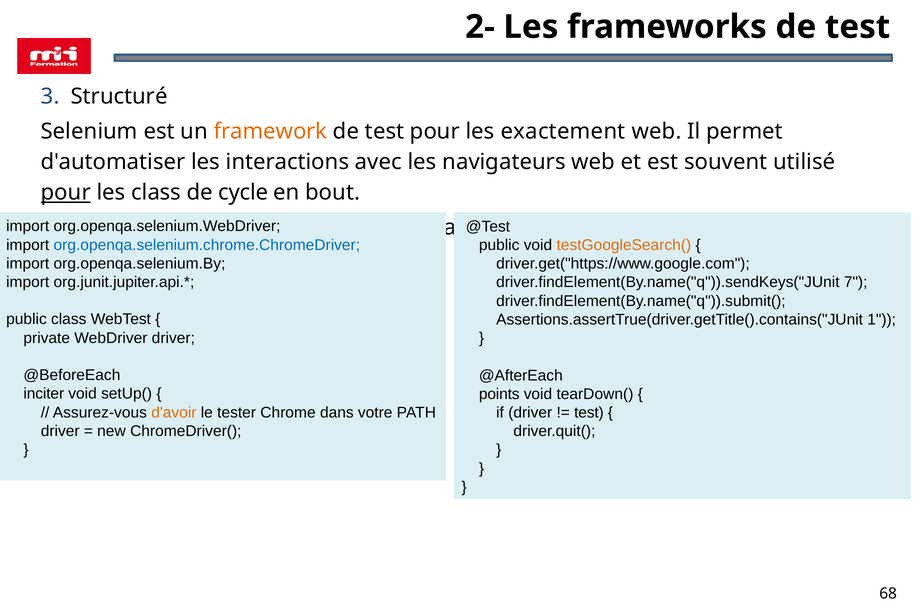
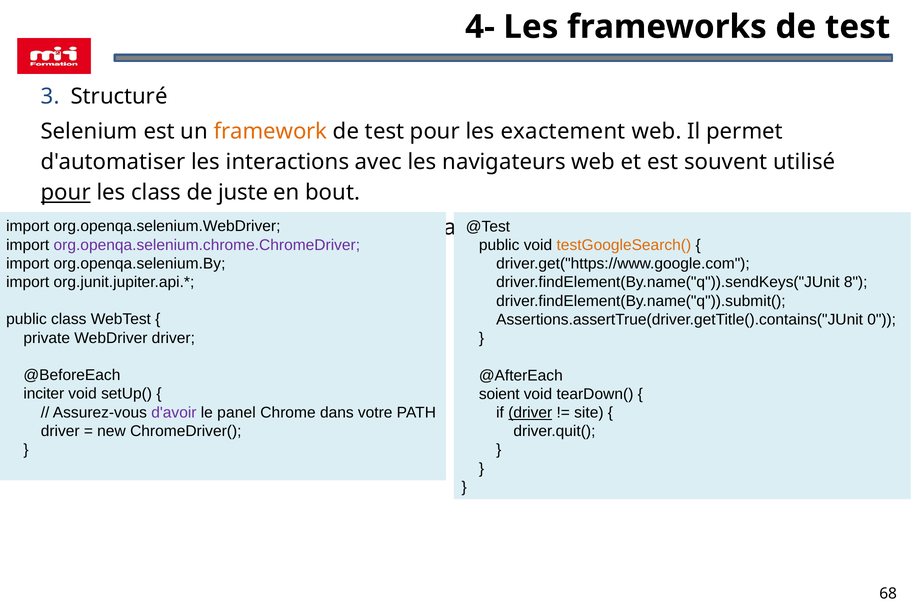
2-: 2- -> 4- (480, 27)
cycle: cycle -> juste (243, 193)
org.openqa.selenium.chrome.ChromeDriver colour: blue -> purple (207, 245)
7: 7 -> 8 (856, 283)
1: 1 -> 0 (882, 320)
points: points -> soient (499, 394)
d'avoir colour: orange -> purple (174, 413)
tester: tester -> panel (237, 413)
driver underline: none -> present (530, 413)
test: test -> site (589, 413)
